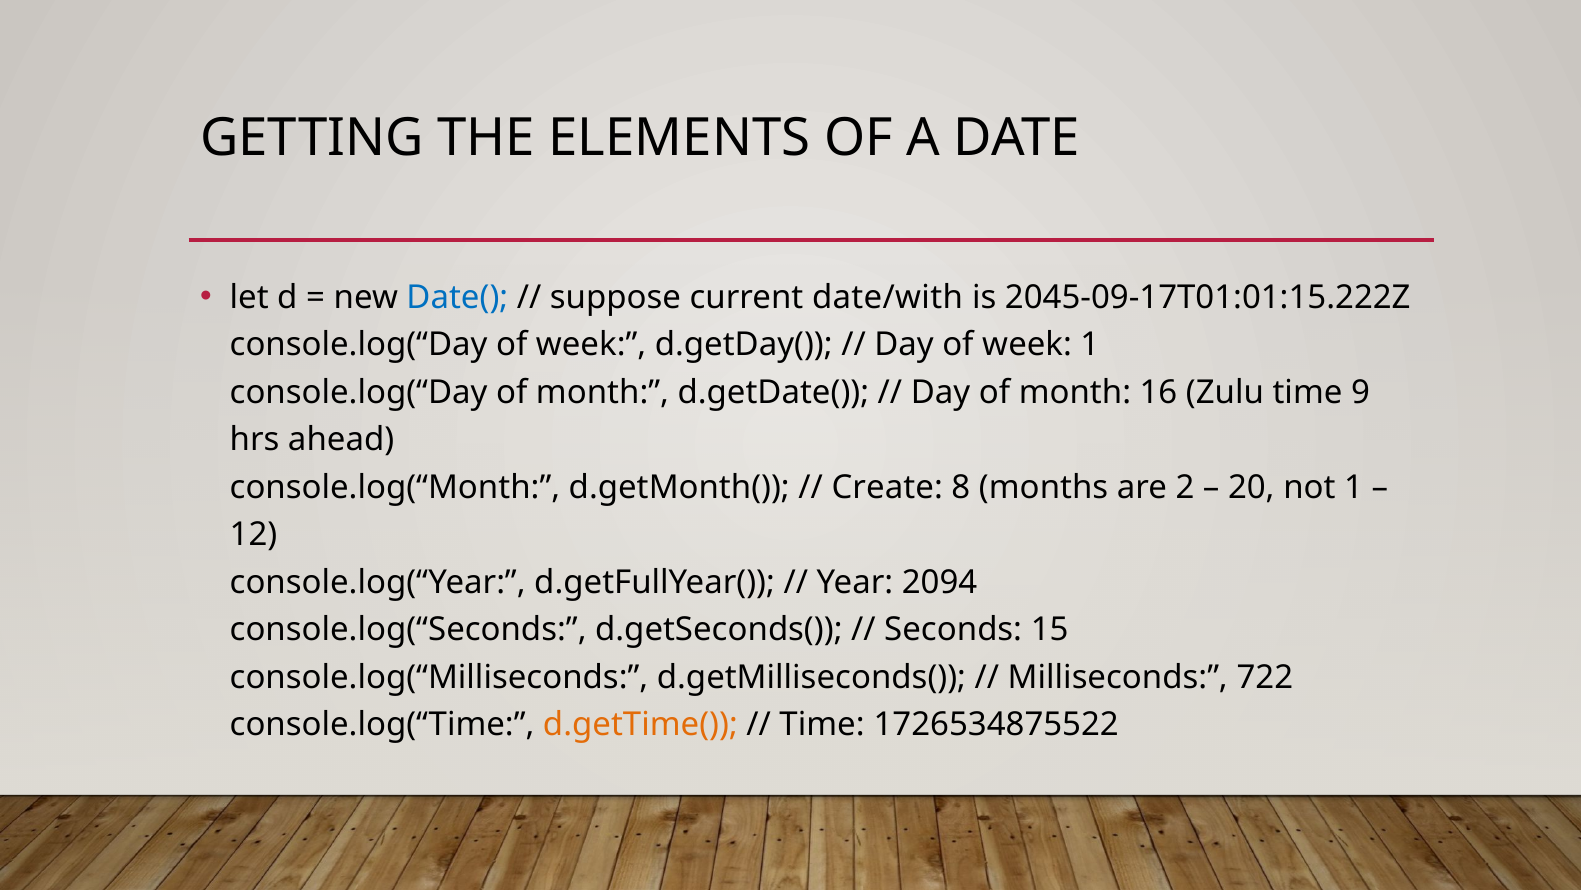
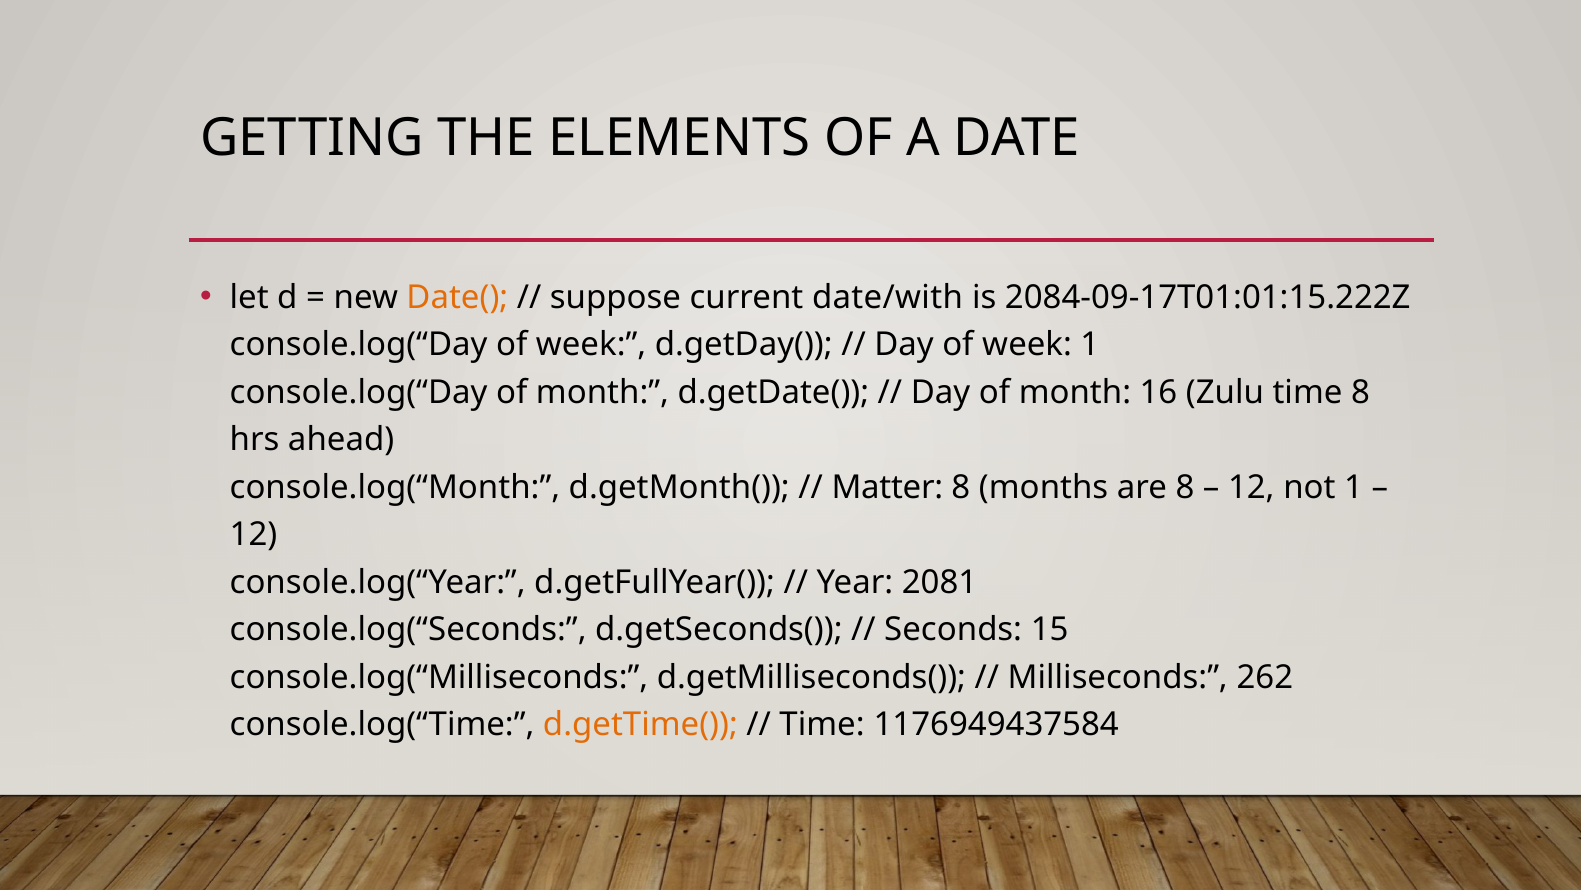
Date( colour: blue -> orange (457, 297)
2045-09-17T01:01:15.222Z: 2045-09-17T01:01:15.222Z -> 2084-09-17T01:01:15.222Z (1208, 297)
time 9: 9 -> 8 (1361, 392)
Create: Create -> Matter (887, 487)
are 2: 2 -> 8 (1185, 487)
20: 20 -> 12 (1251, 487)
2094: 2094 -> 2081 (940, 582)
722: 722 -> 262 (1265, 677)
1726534875522: 1726534875522 -> 1176949437584 (996, 724)
